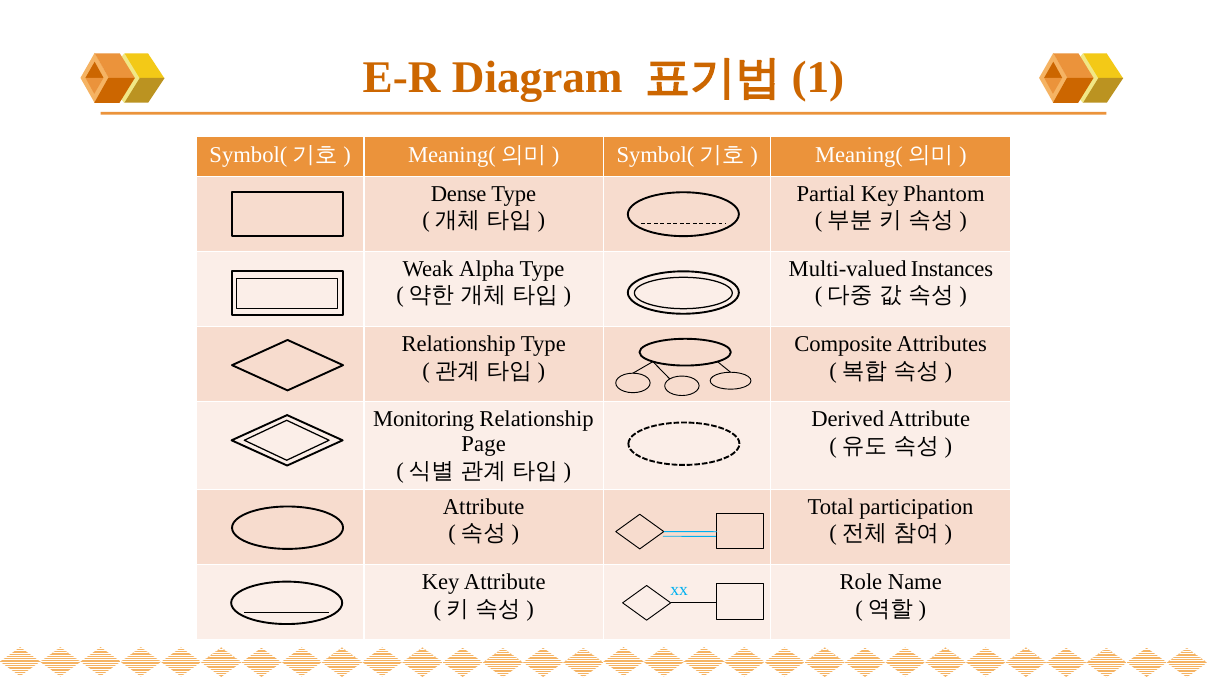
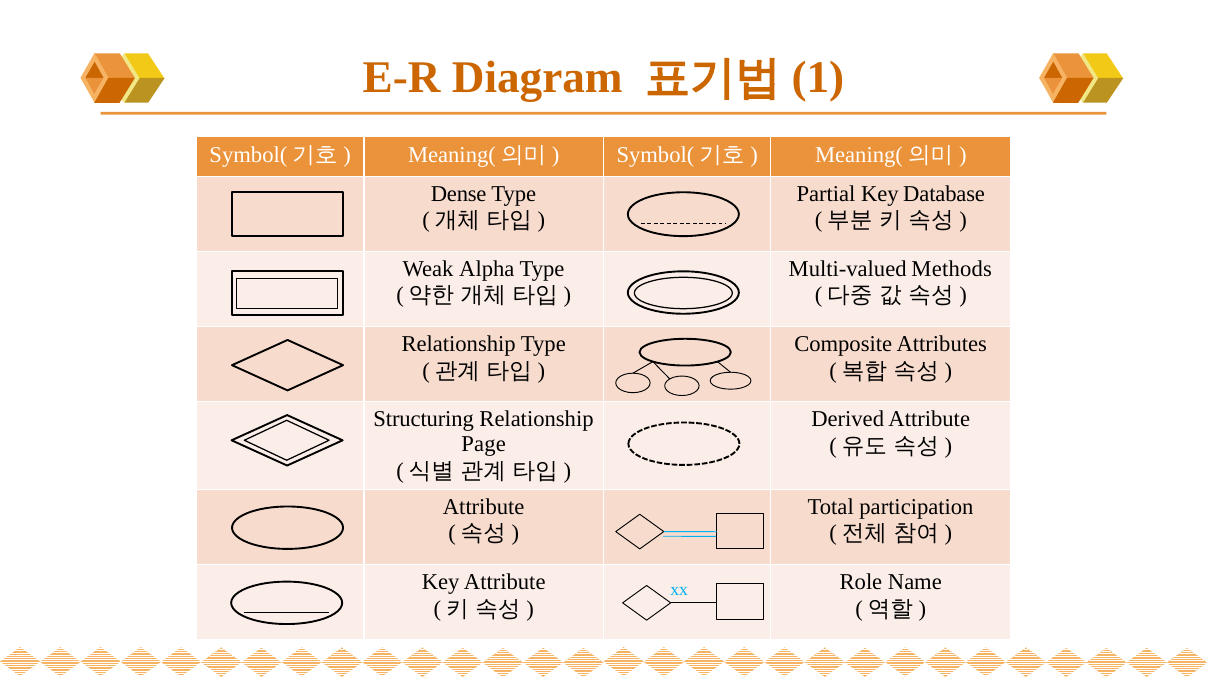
Phantom: Phantom -> Database (944, 194)
Instances: Instances -> Methods (952, 269)
Monitoring: Monitoring -> Structuring (424, 419)
